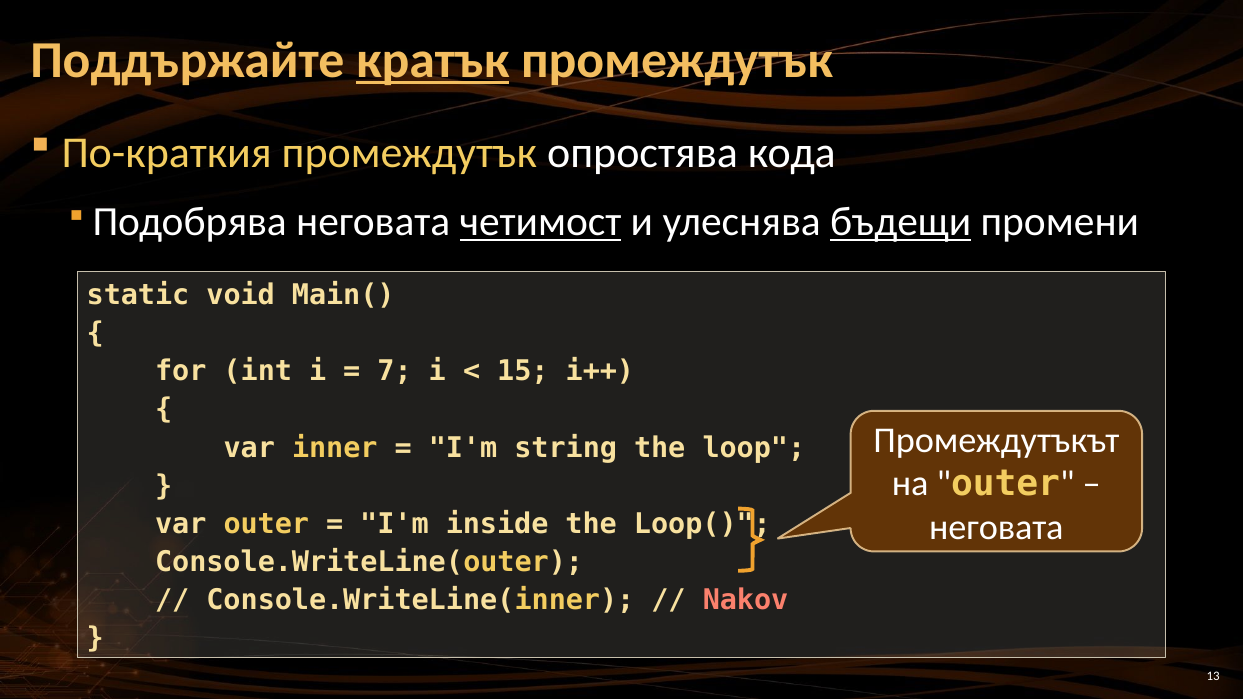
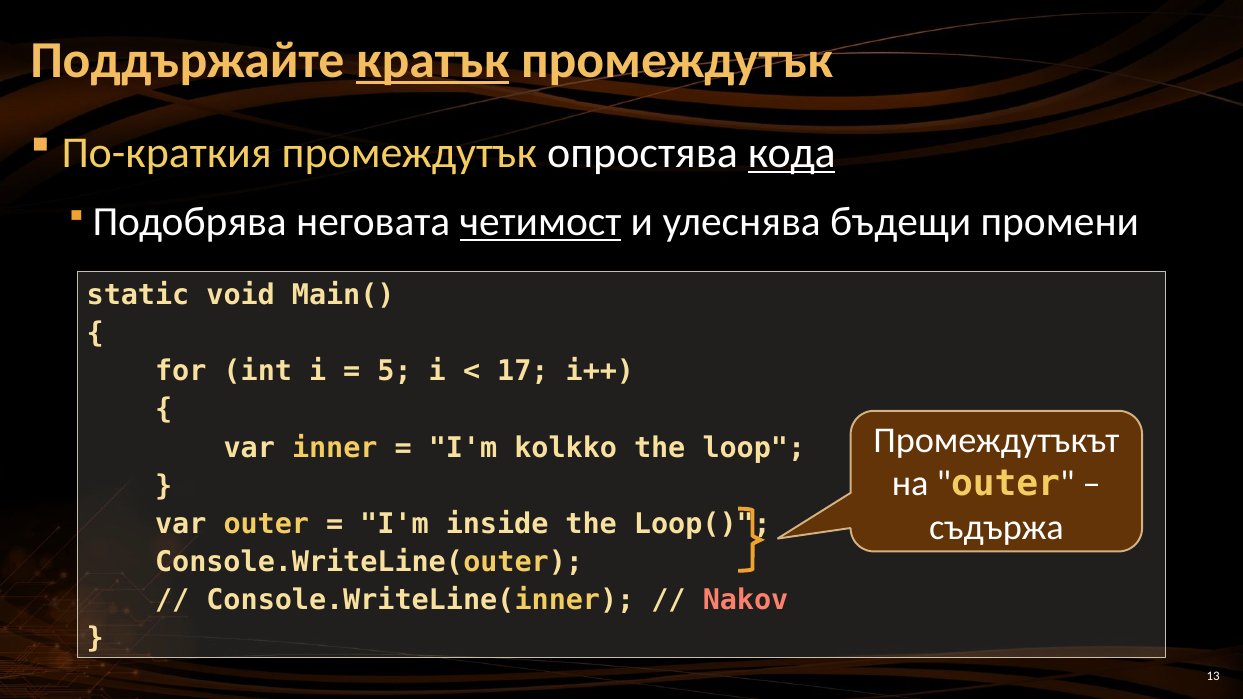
кода underline: none -> present (792, 153)
бъдещи underline: present -> none (901, 222)
7: 7 -> 5 (395, 372)
15: 15 -> 17 (523, 372)
string: string -> kolkko (566, 448)
неговата: неговата -> съдържа (996, 527)
